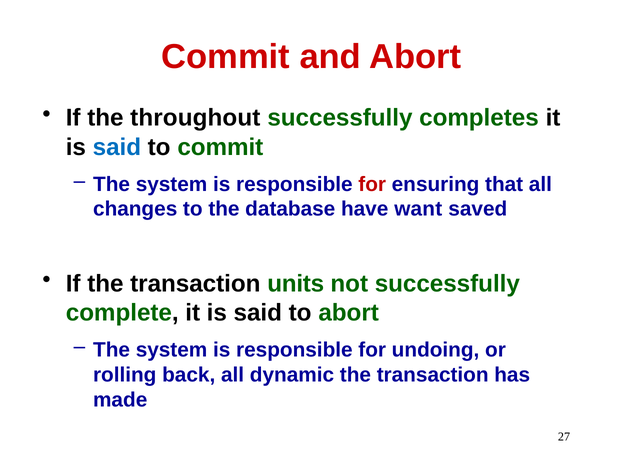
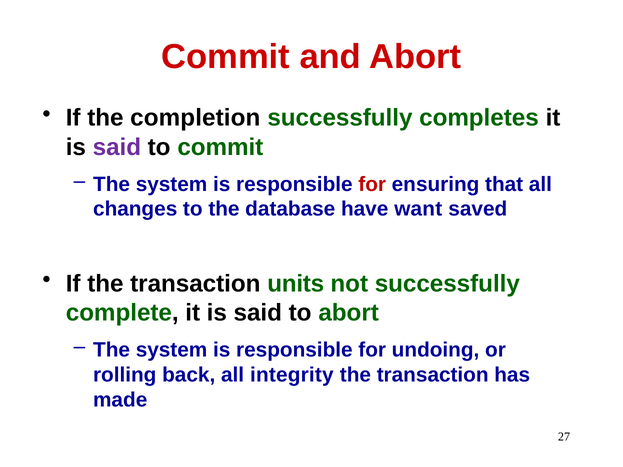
throughout: throughout -> completion (195, 118)
said colour: blue -> purple (117, 147)
dynamic: dynamic -> integrity (292, 375)
